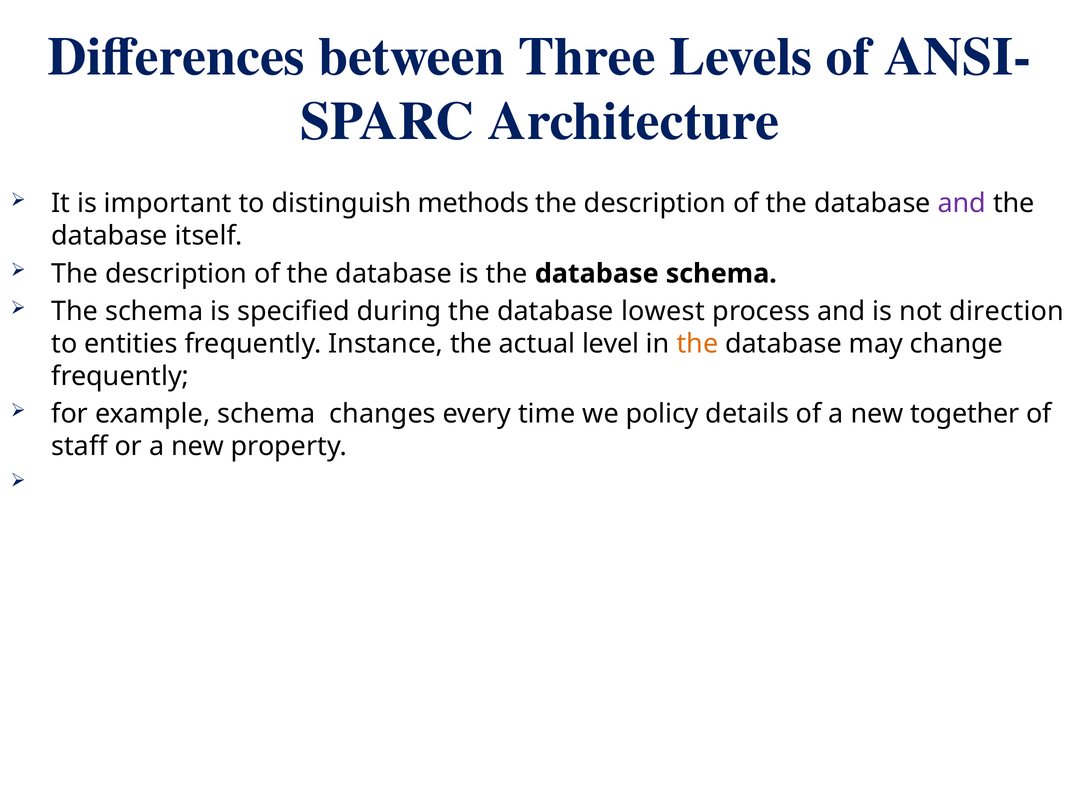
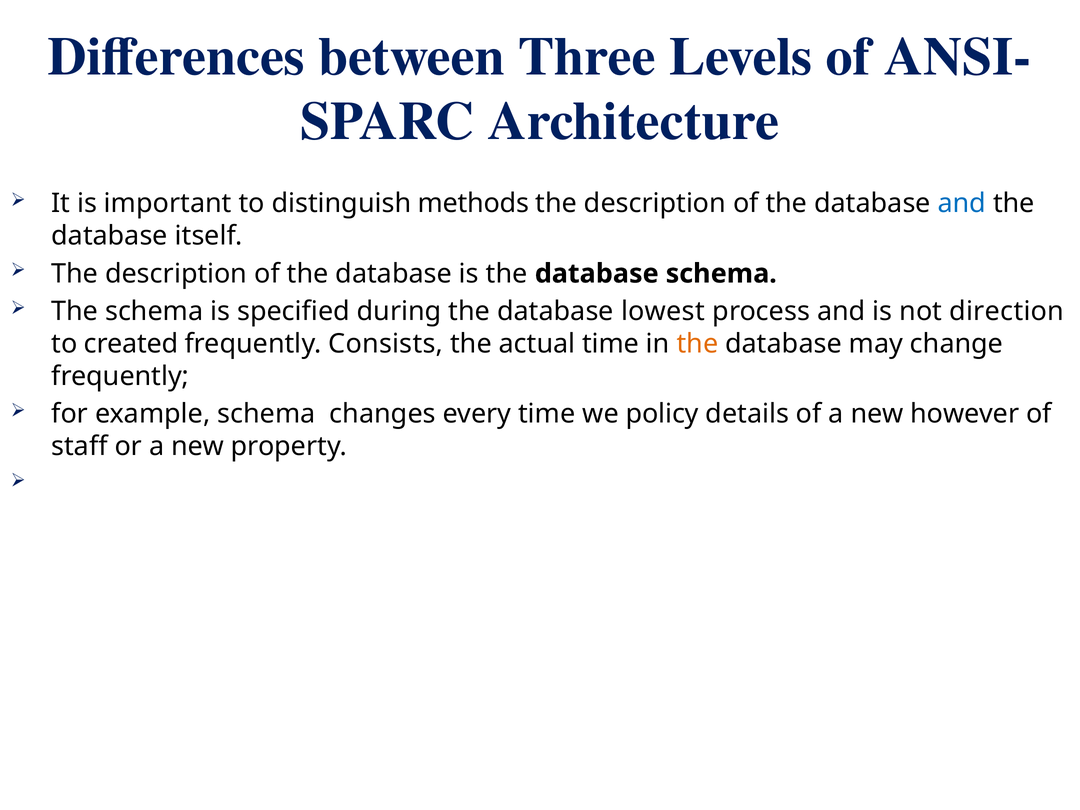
and colour: purple -> blue (962, 203)
entities: entities -> created (131, 344)
Instance: Instance -> Consists (386, 344)
actual level: level -> time (611, 344)
together: together -> however (965, 414)
